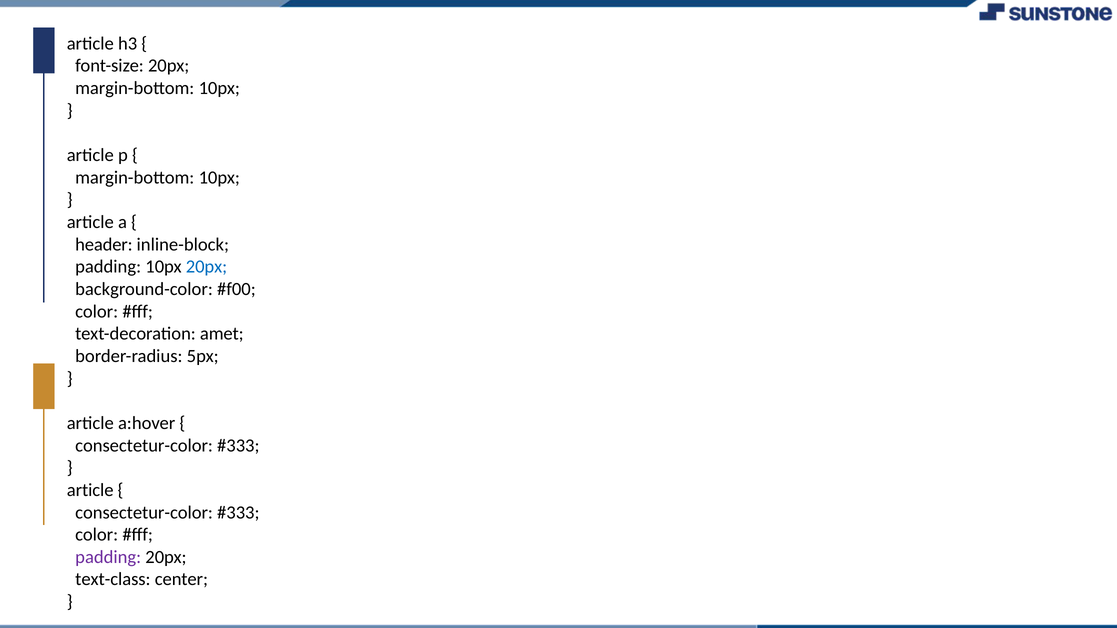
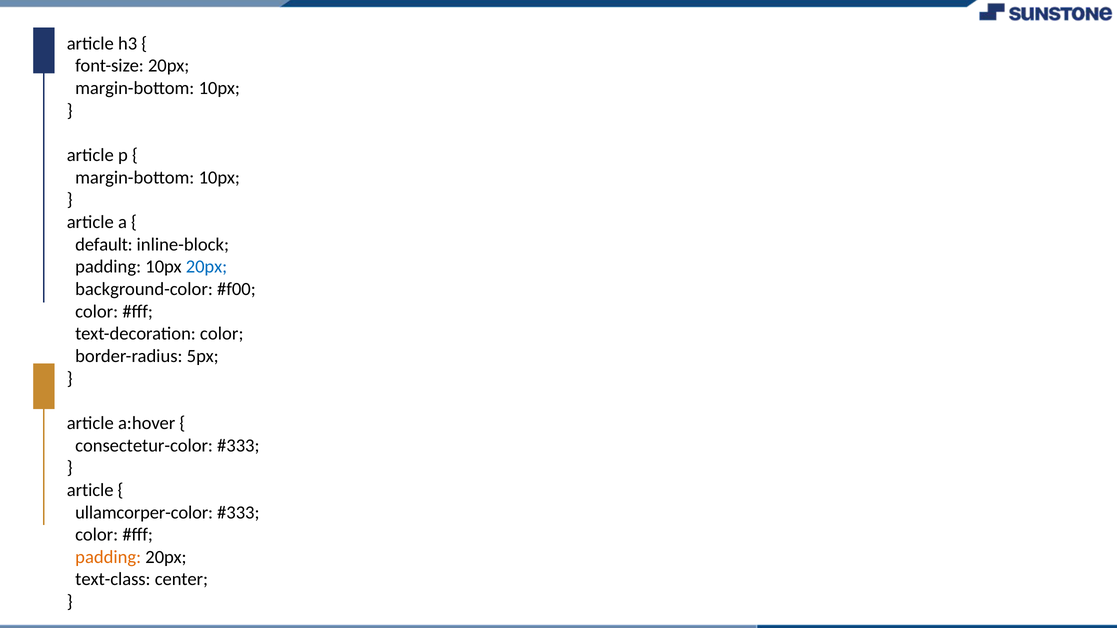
header: header -> default (104, 245)
text-decoration amet: amet -> color (222, 334)
consectetur-color: consectetur-color -> ullamcorper-color (144, 513)
padding colour: purple -> orange (108, 557)
